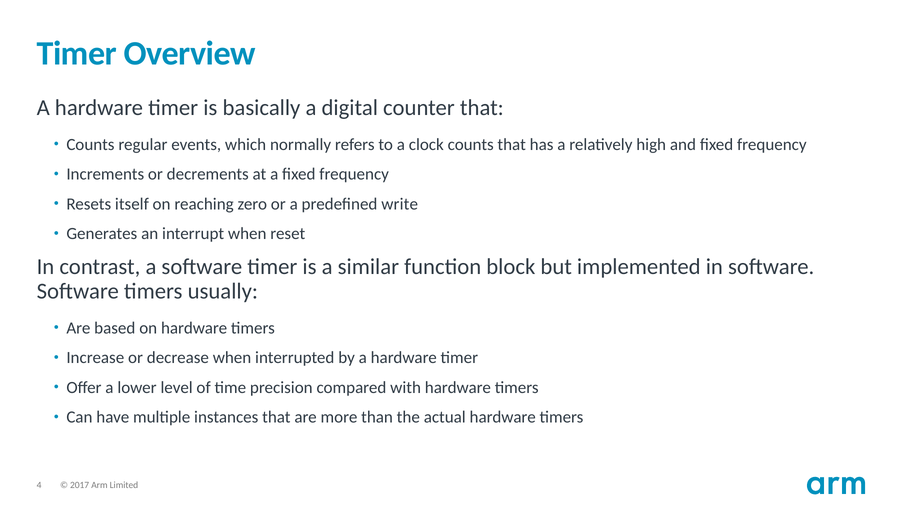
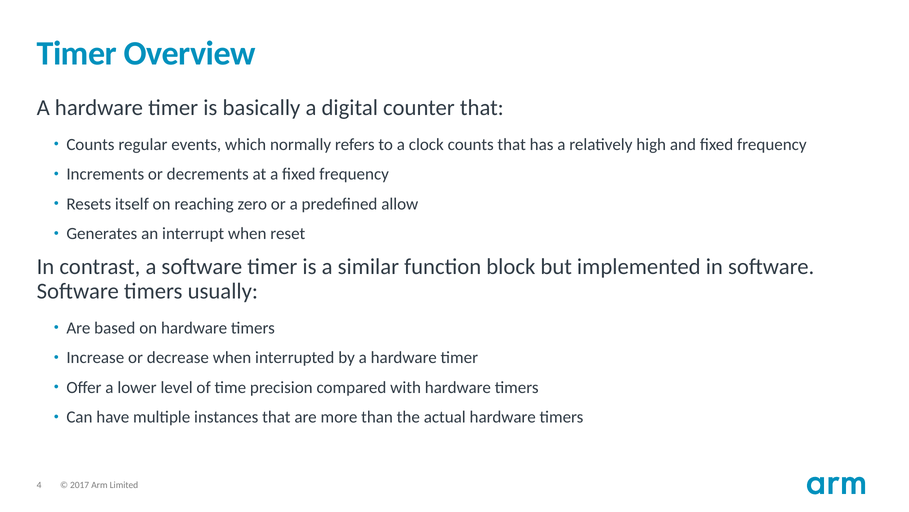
write: write -> allow (400, 204)
